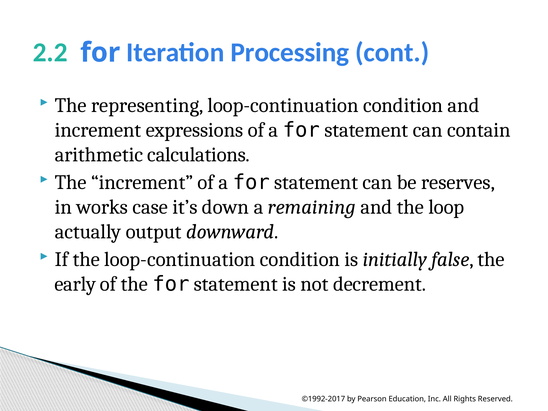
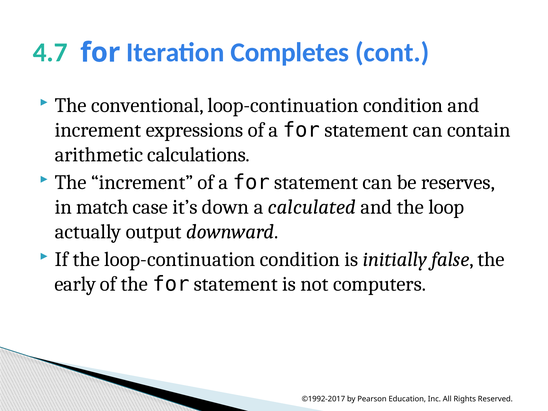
2.2: 2.2 -> 4.7 (50, 53)
Processing: Processing -> Completes (290, 53)
representing: representing -> conventional (147, 105)
works: works -> match (102, 207)
remaining: remaining -> calculated (312, 207)
decrement: decrement -> computers (380, 284)
